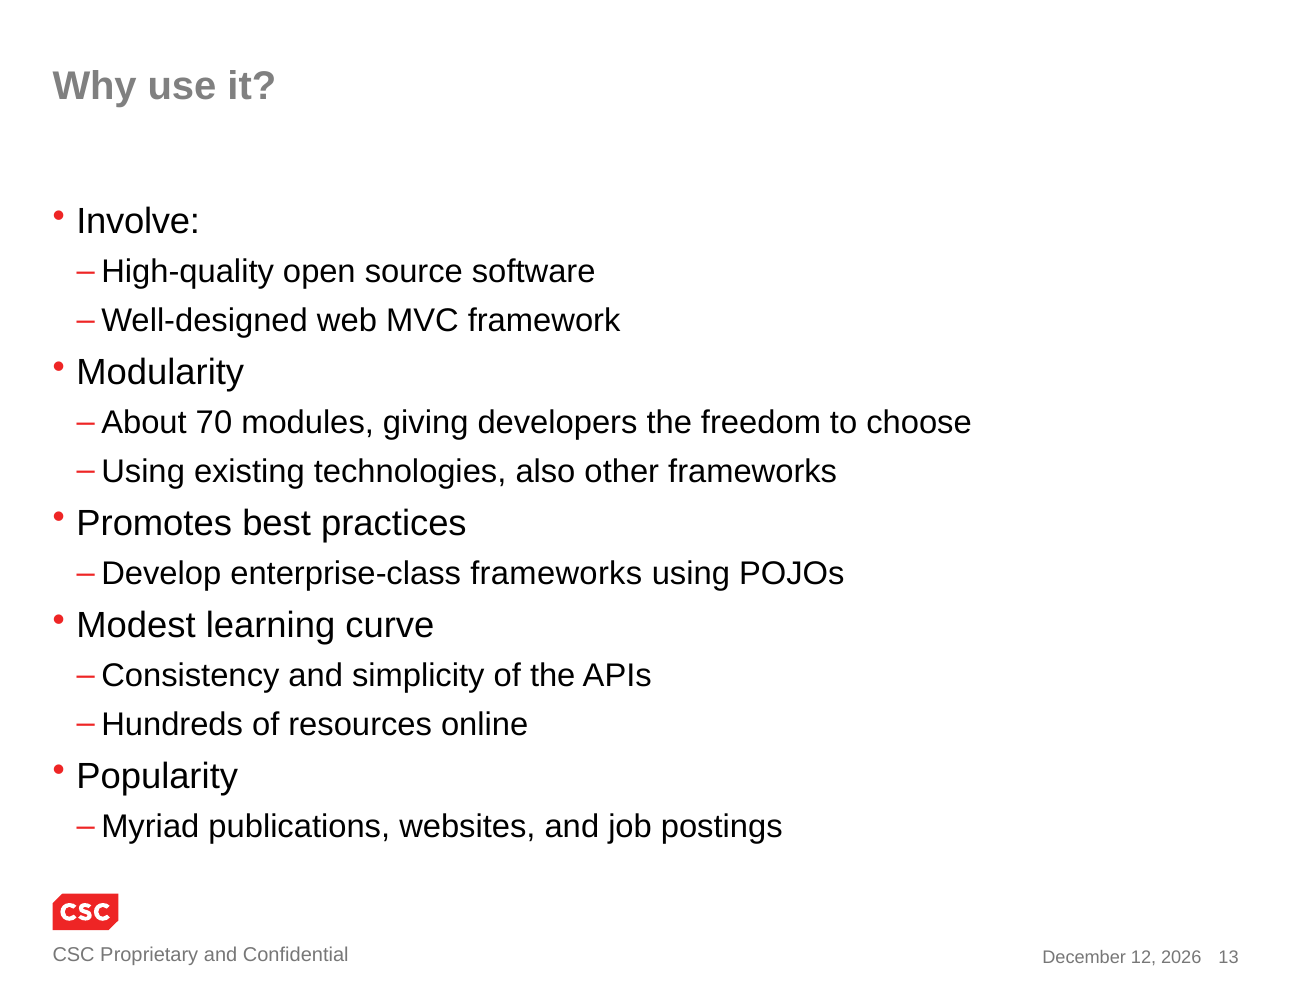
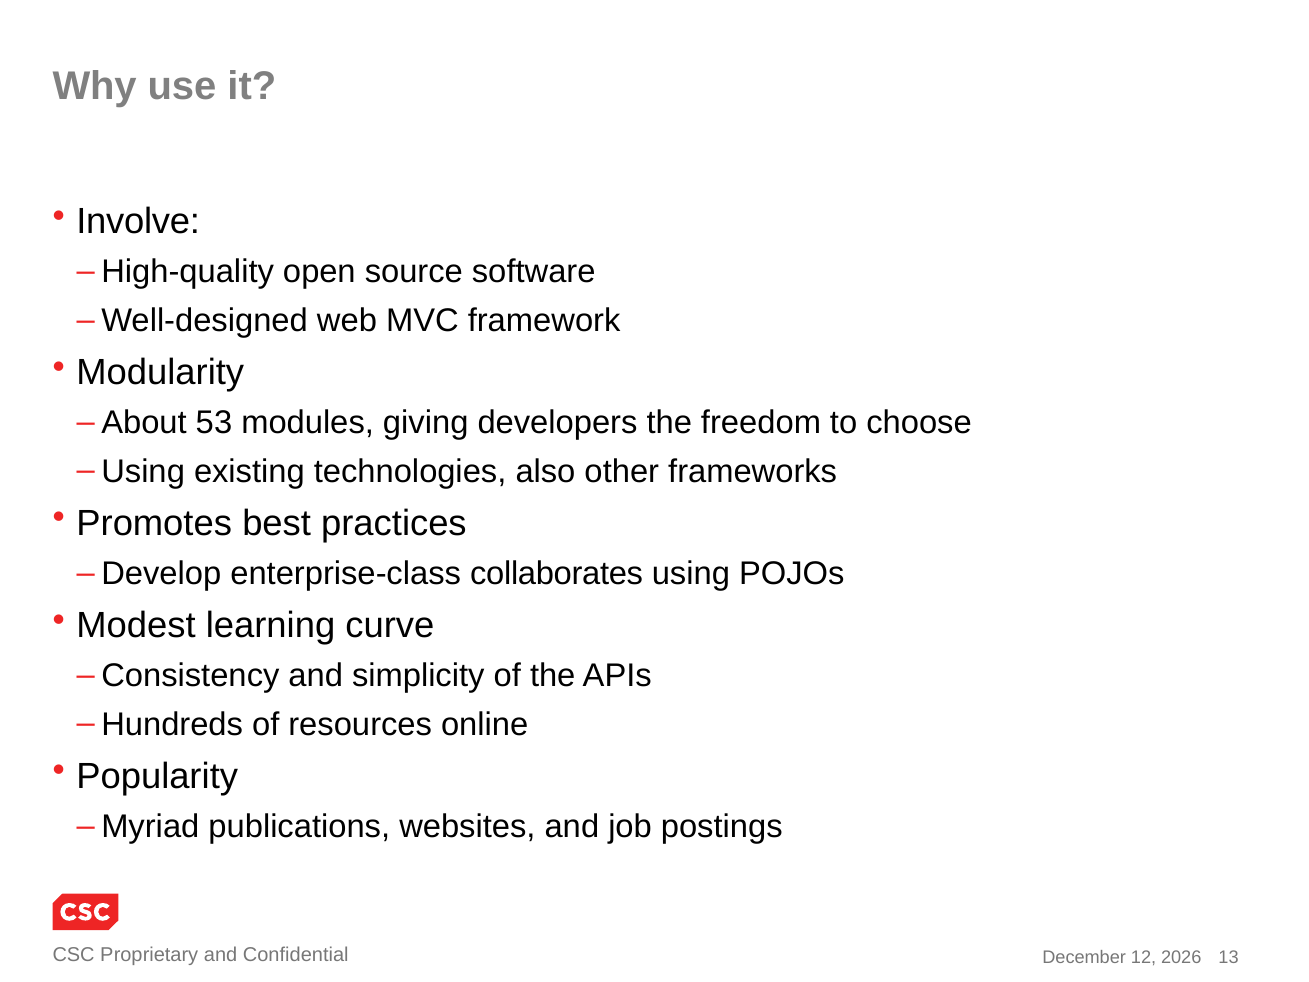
70: 70 -> 53 (214, 423)
enterprise-class frameworks: frameworks -> collaborates (557, 573)
